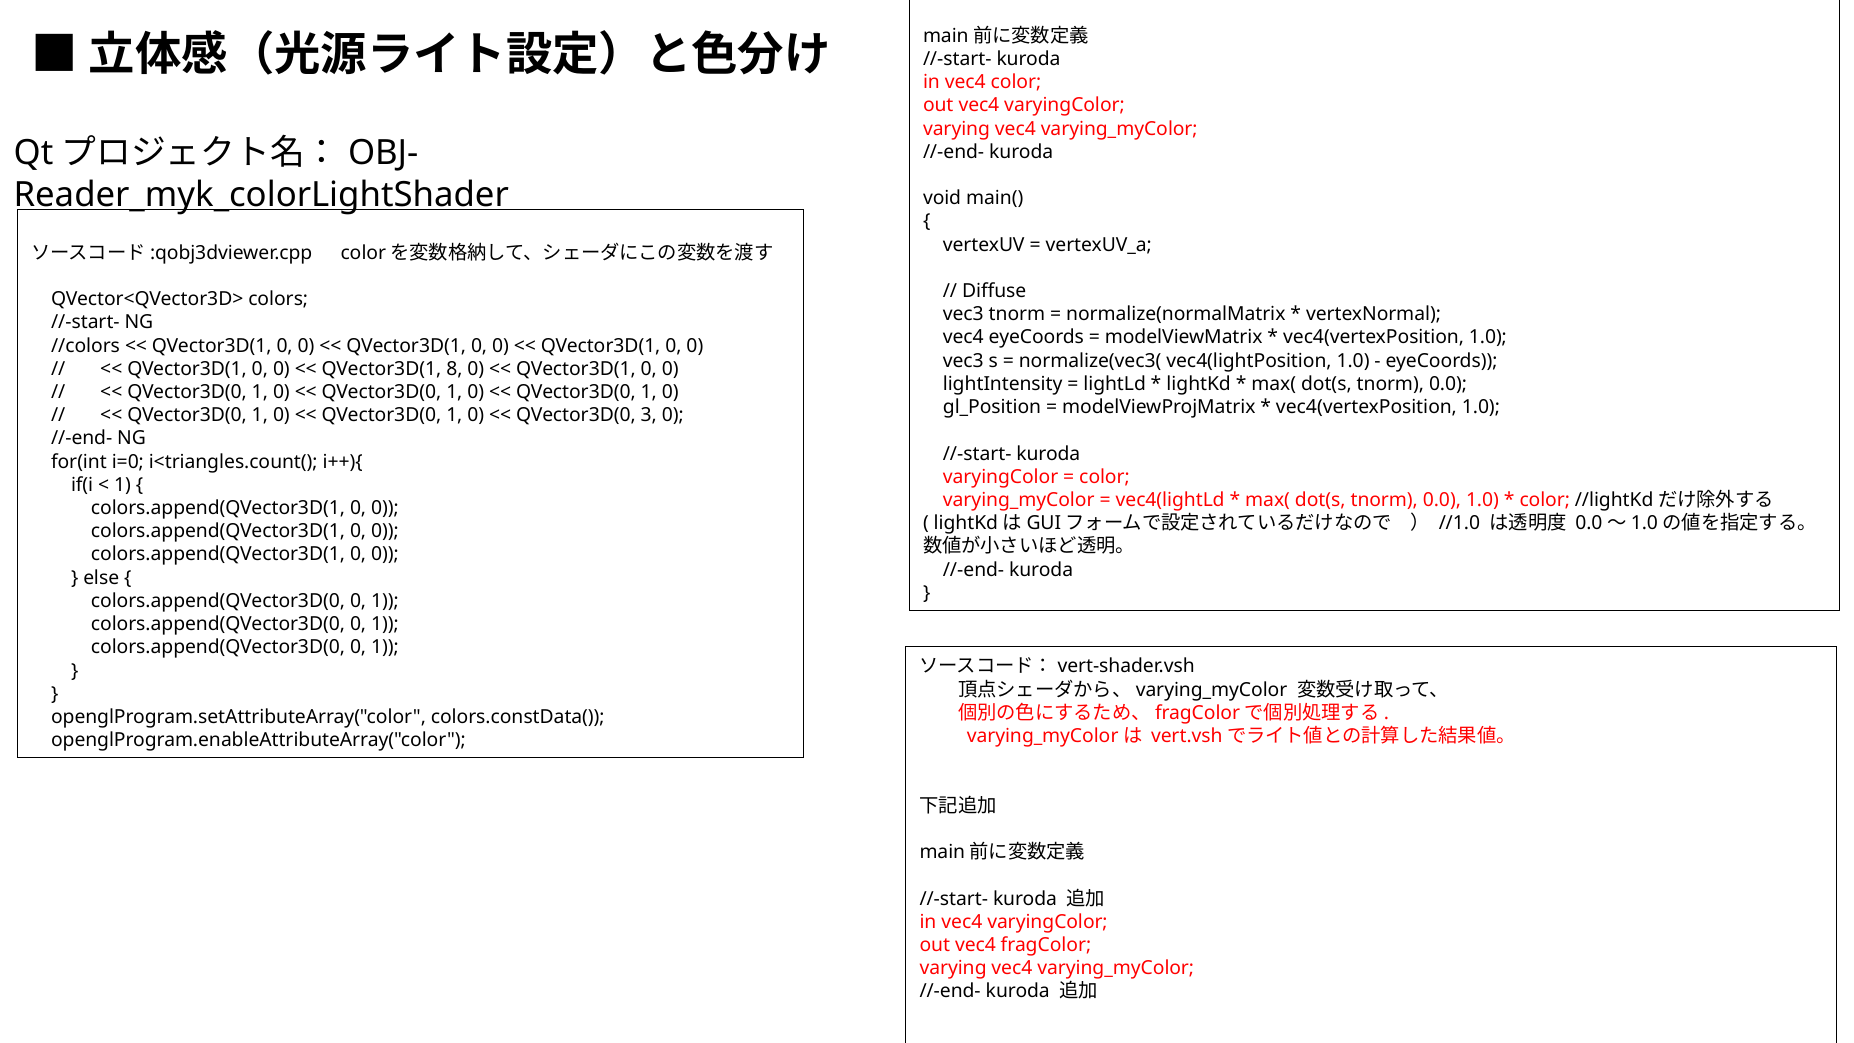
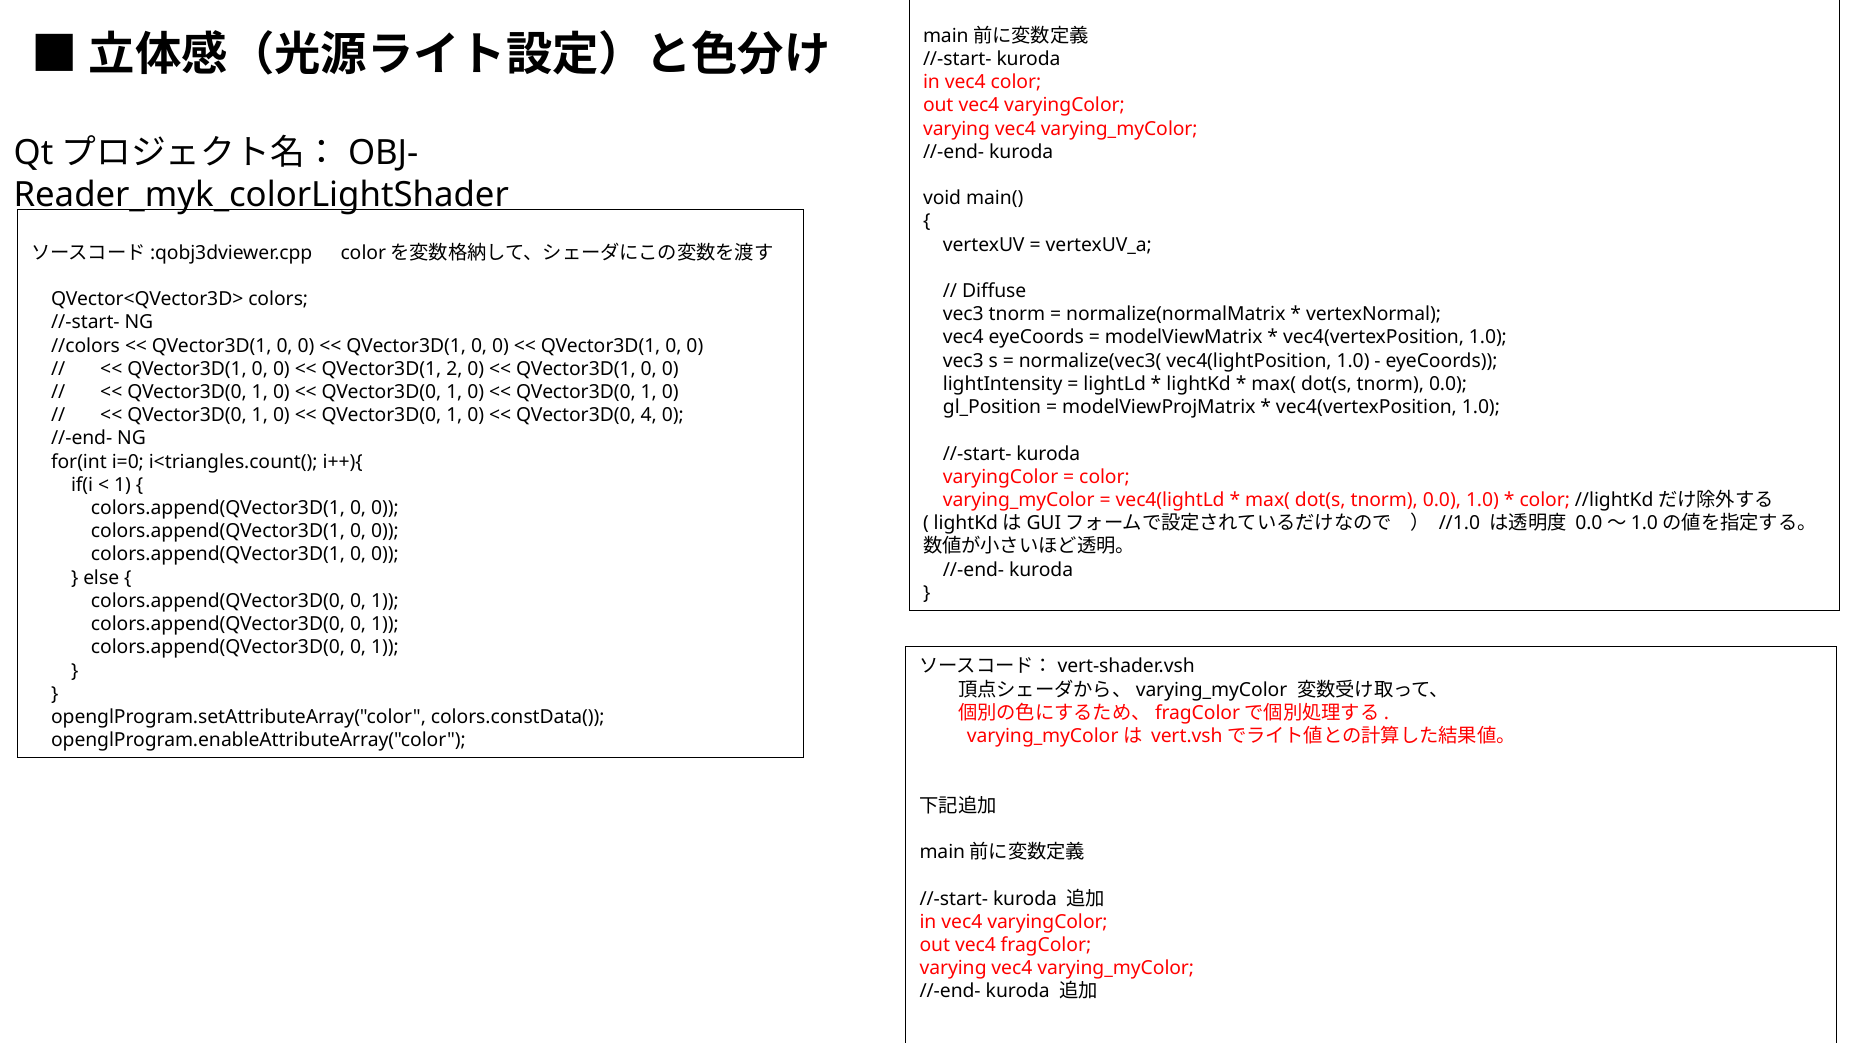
8: 8 -> 2 (454, 369)
3: 3 -> 4 (649, 415)
